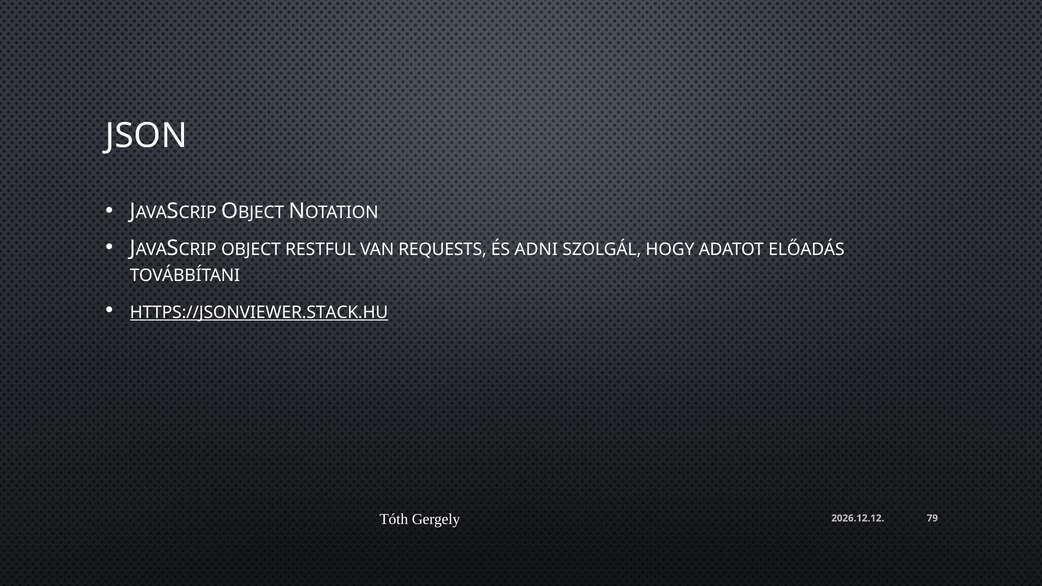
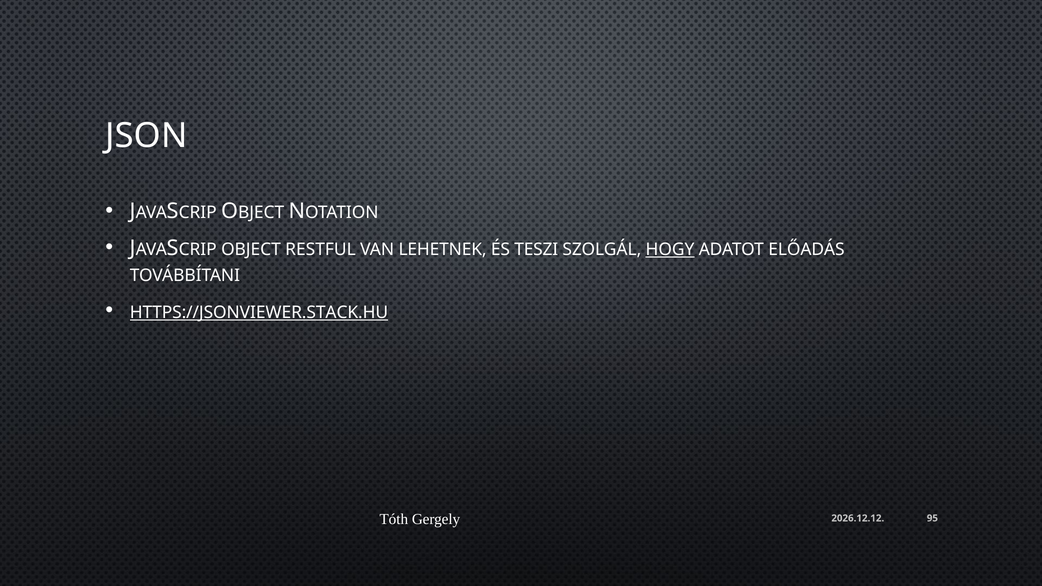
REQUESTS: REQUESTS -> LEHETNEK (443, 250)
ADNI: ADNI -> TESZI (536, 250)
HOGY underline: none -> present (670, 250)
79: 79 -> 95 (932, 518)
